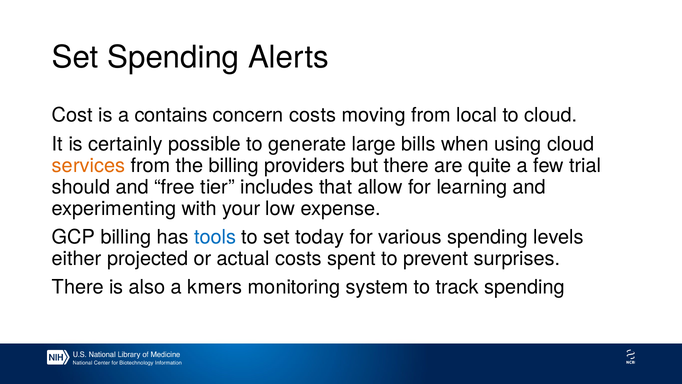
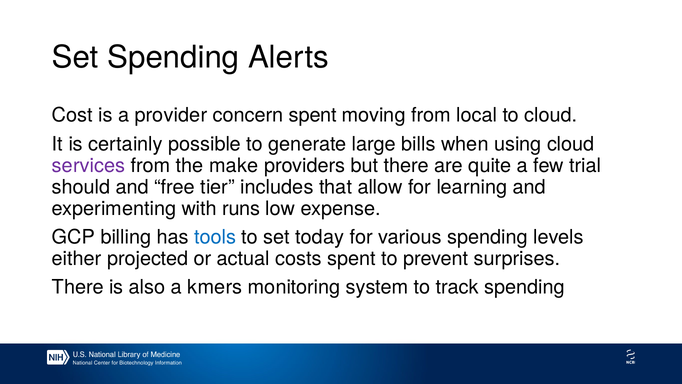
contains: contains -> provider (171, 115)
concern costs: costs -> spent (313, 115)
services colour: orange -> purple (89, 165)
the billing: billing -> make (234, 165)
your: your -> runs (241, 208)
